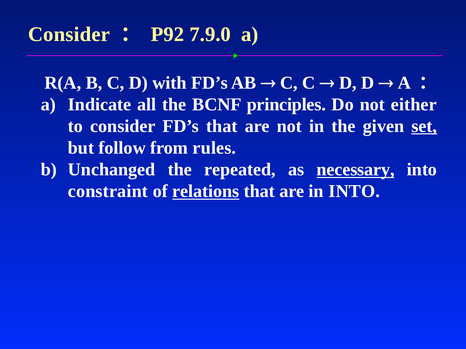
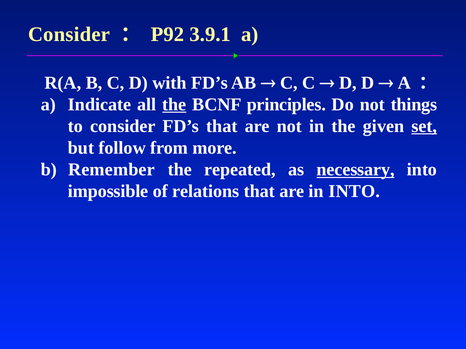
7.9.0: 7.9.0 -> 3.9.1 (210, 34)
the underline: none -> present (174, 105)
either: either -> things (414, 105)
rules: rules -> more (215, 148)
Unchanged: Unchanged -> Remember (112, 170)
constraint: constraint -> impossible (108, 192)
relations underline: present -> none (206, 192)
